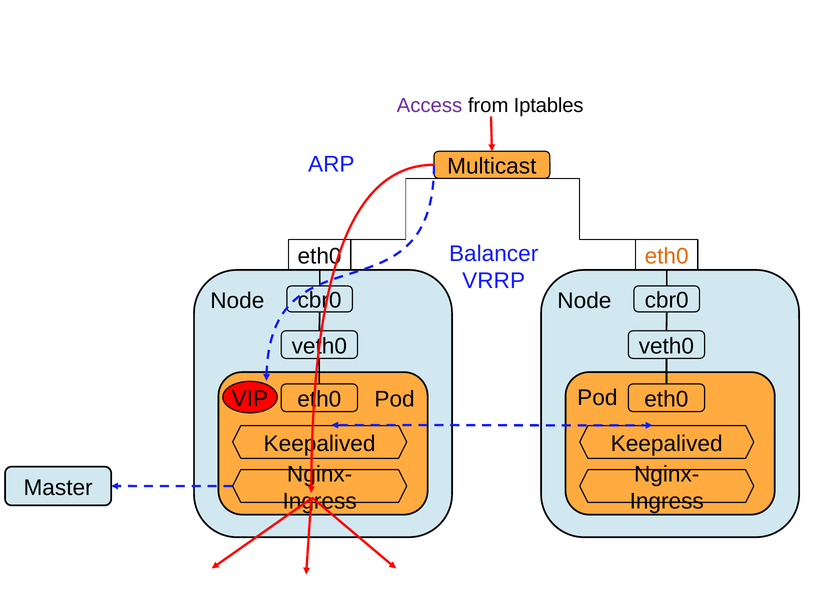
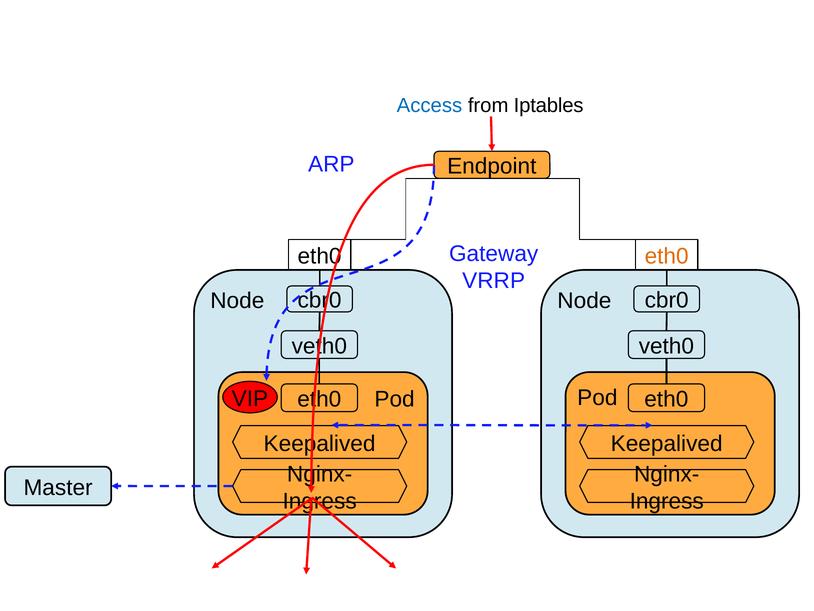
Access colour: purple -> blue (429, 105)
Multicast: Multicast -> Endpoint (492, 166)
Balancer: Balancer -> Gateway (494, 254)
